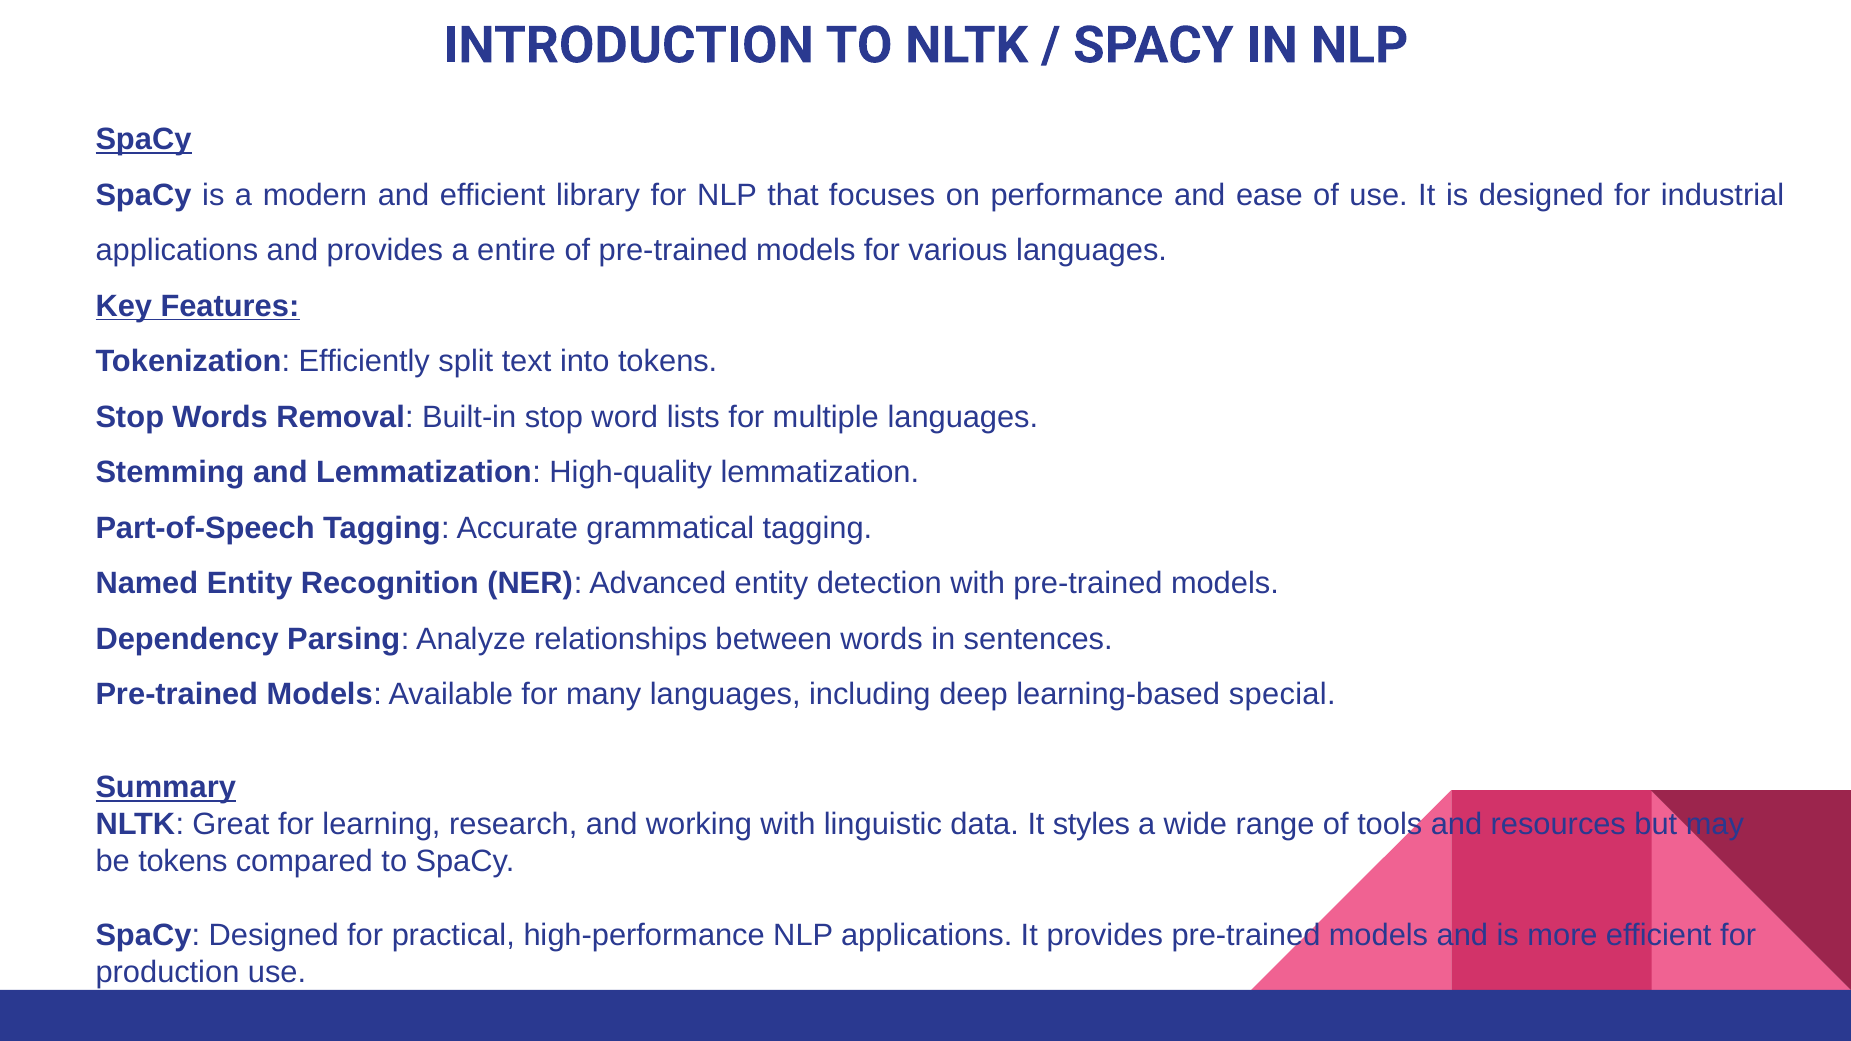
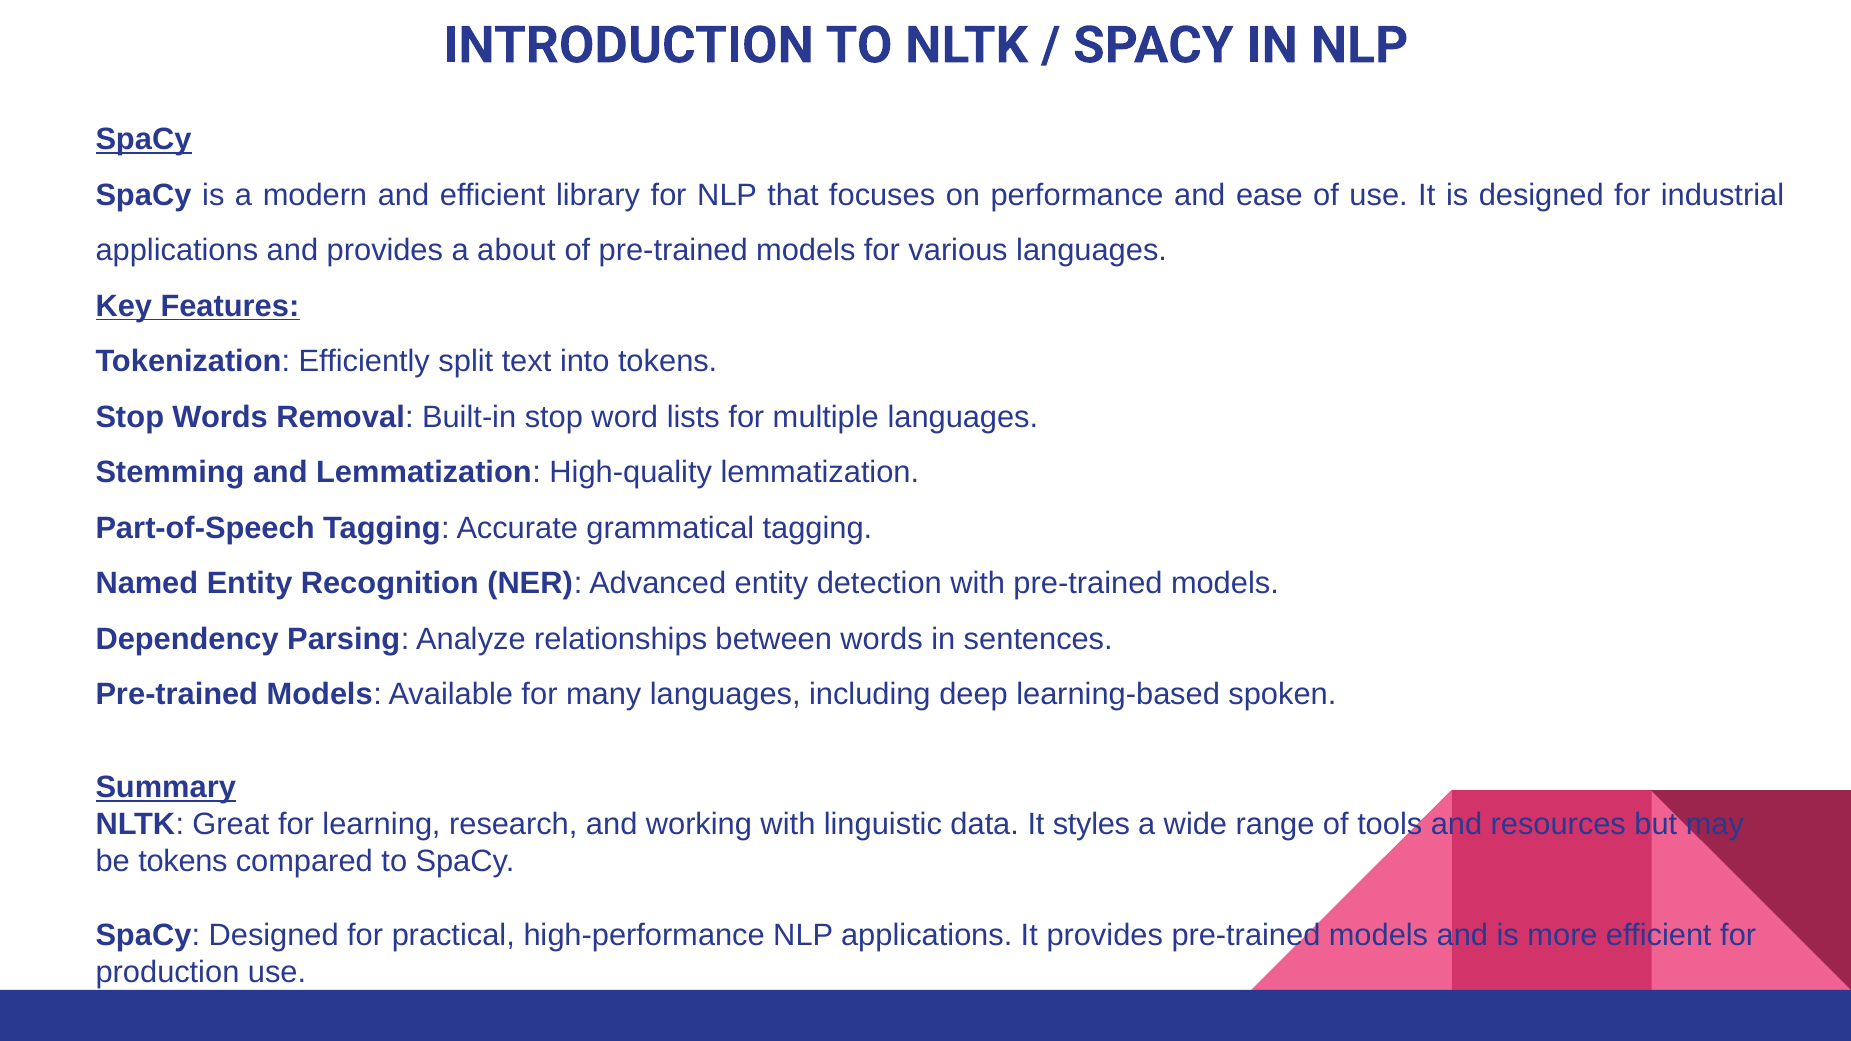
entire: entire -> about (516, 251)
special: special -> spoken (1282, 695)
